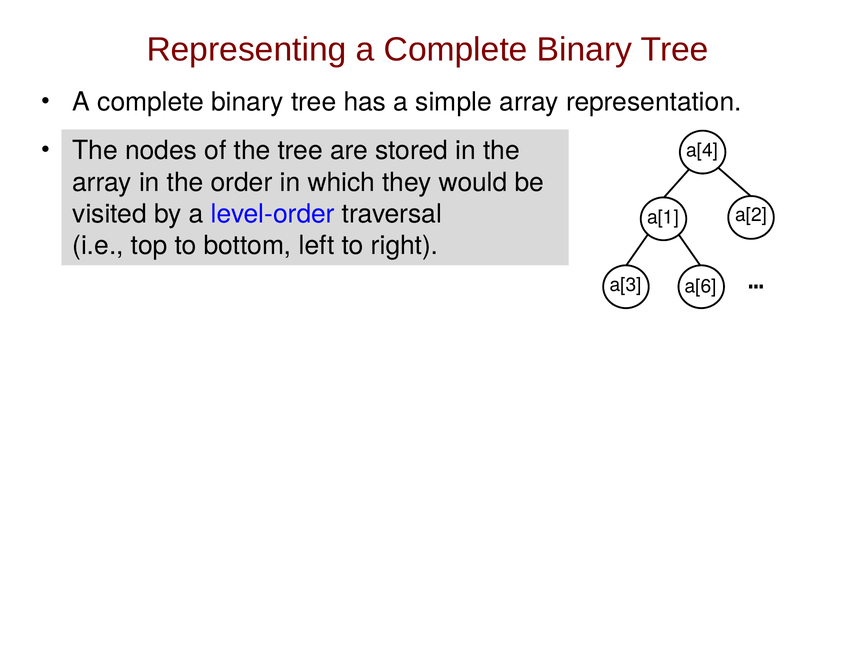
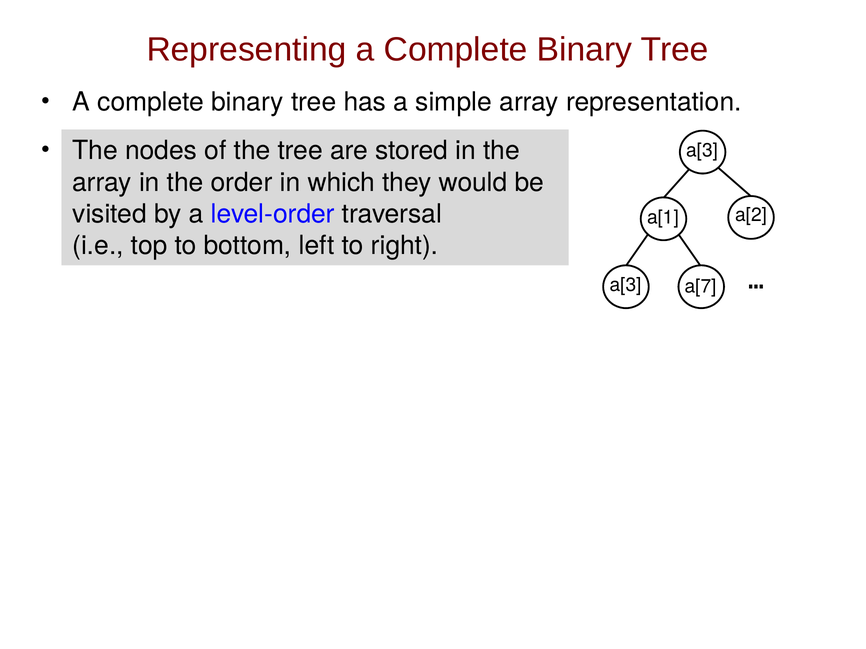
a[4: a[4 -> a[3 (702, 151)
a[6: a[6 -> a[7 (701, 287)
